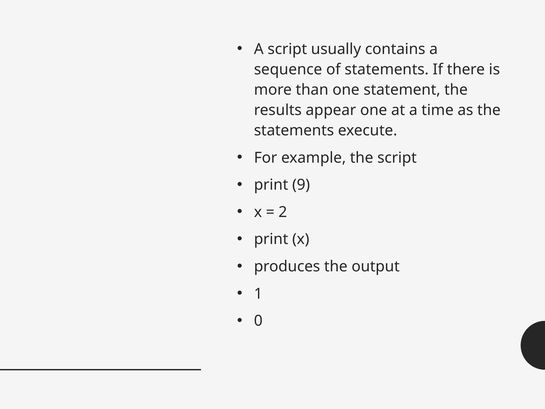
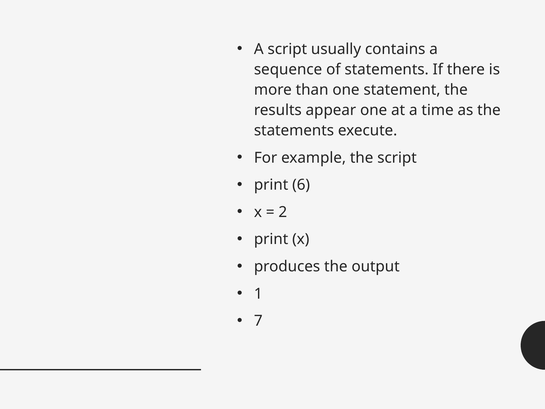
9: 9 -> 6 (301, 185)
0: 0 -> 7 (258, 321)
